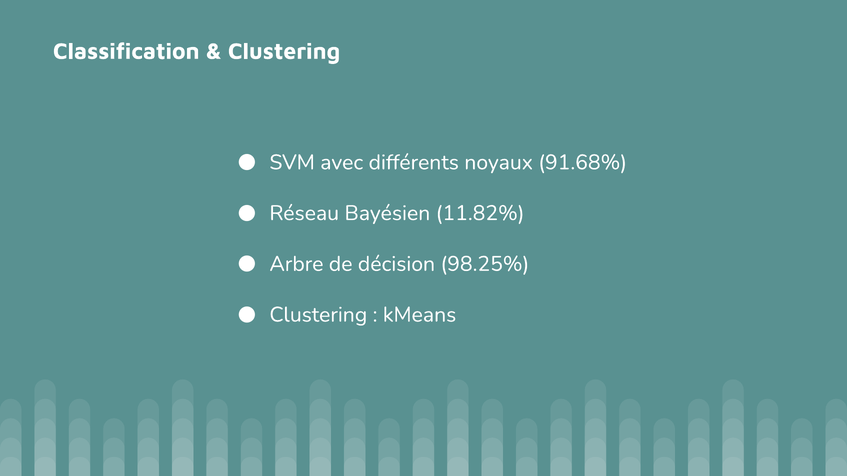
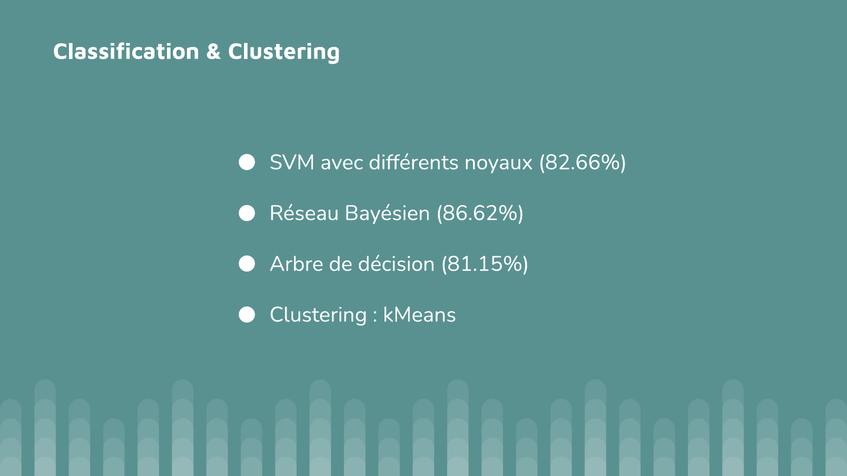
91.68%: 91.68% -> 82.66% (583, 162)
11.82%: 11.82% -> 86.62% (480, 213)
98.25%: 98.25% -> 81.15% (485, 264)
